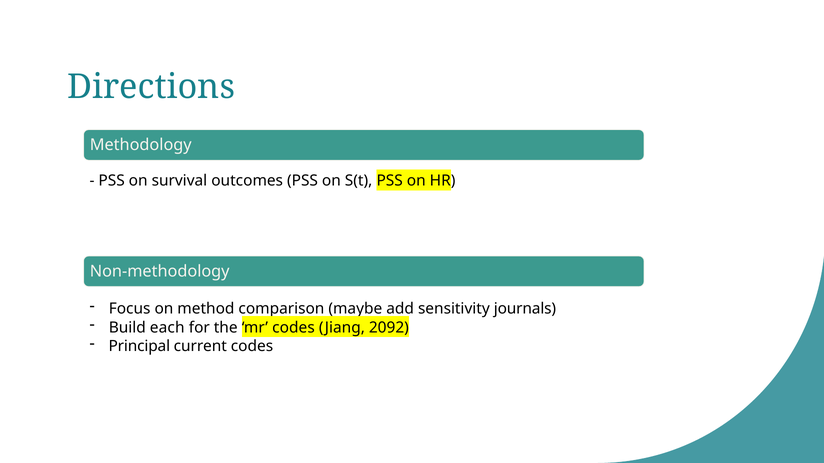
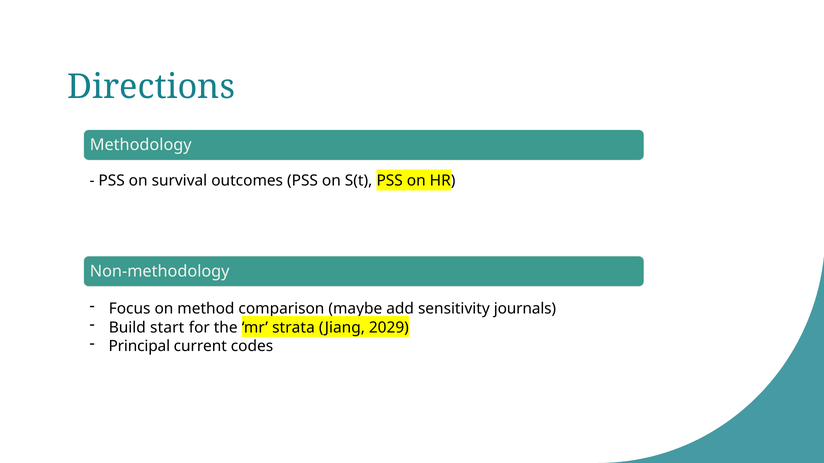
each: each -> start (167, 328)
mr codes: codes -> strata (293, 328)
2092: 2092 -> 2029 (389, 328)
